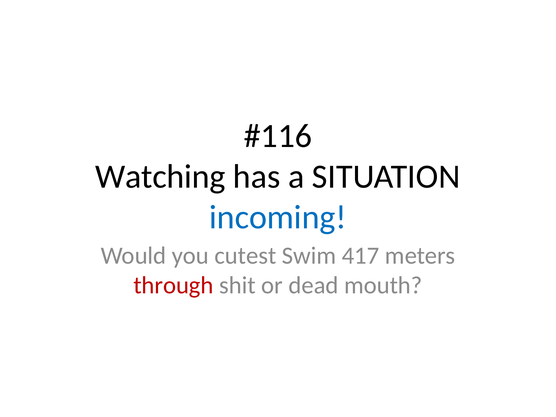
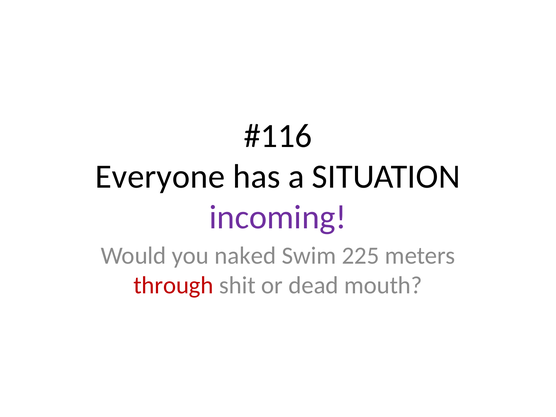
Watching: Watching -> Everyone (160, 177)
incoming colour: blue -> purple (278, 217)
cutest: cutest -> naked (245, 256)
417: 417 -> 225 (361, 256)
